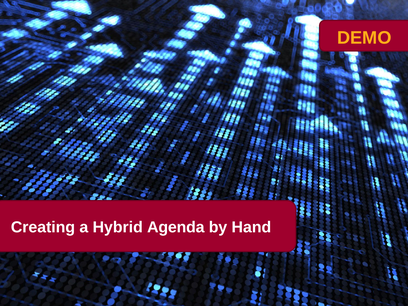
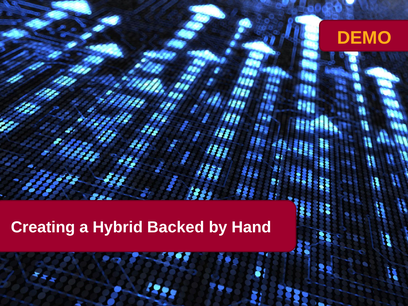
Agenda: Agenda -> Backed (176, 227)
